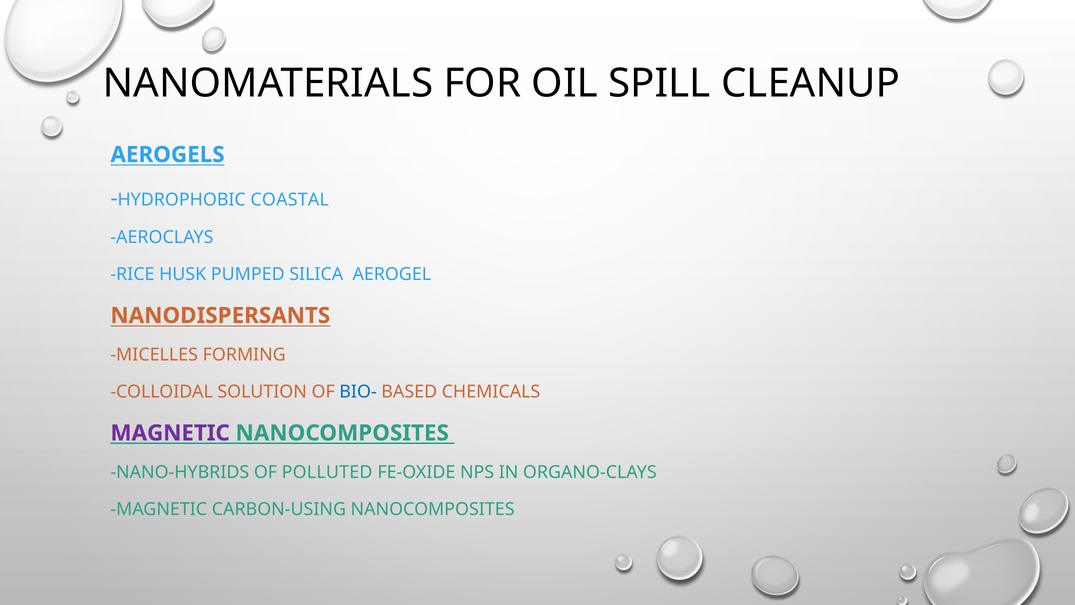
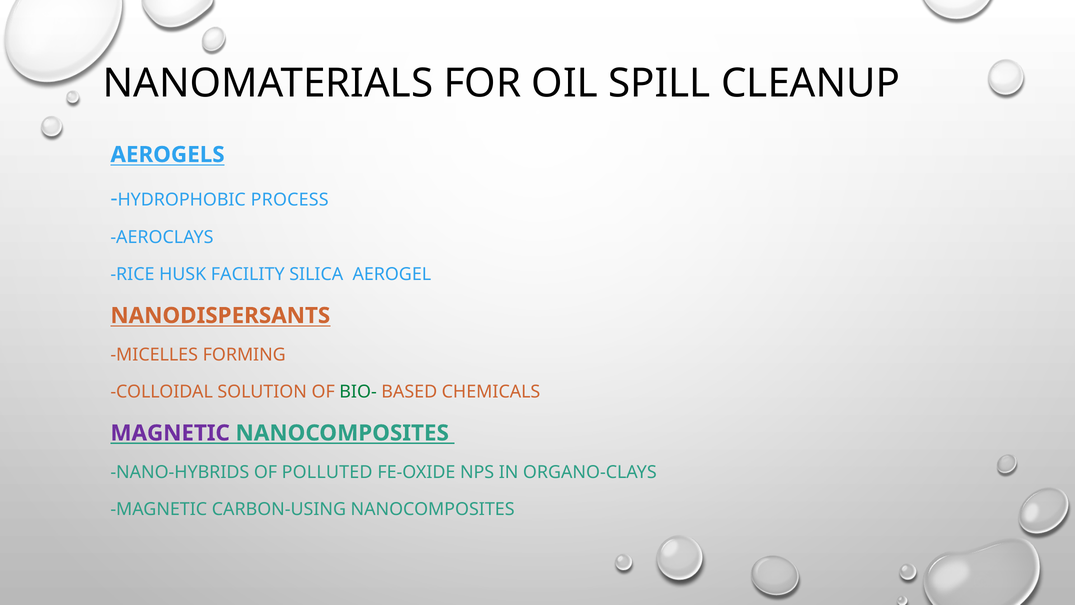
COASTAL: COASTAL -> PROCESS (290, 200)
PUMPED: PUMPED -> FACILITY (248, 274)
BIO- colour: blue -> green (358, 392)
